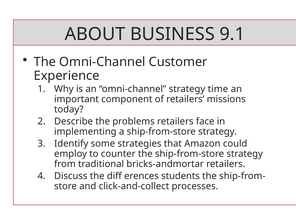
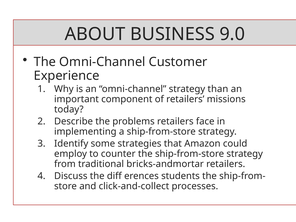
9.1: 9.1 -> 9.0 (232, 34)
time: time -> than (218, 89)
